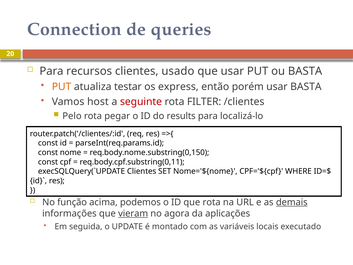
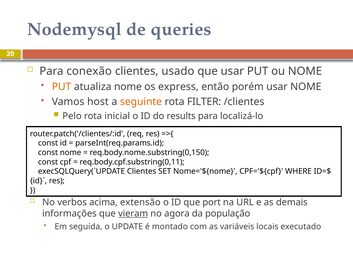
Connection: Connection -> Nodemysql (74, 29)
recursos: recursos -> conexão (89, 71)
ou BASTA: BASTA -> NOME (305, 71)
atualiza testar: testar -> nome (128, 87)
usar BASTA: BASTA -> NOME (306, 87)
seguinte colour: red -> orange (141, 102)
pegar: pegar -> inicial (117, 116)
função: função -> verbos (72, 202)
podemos: podemos -> extensão (140, 202)
que rota: rota -> port (212, 202)
demais underline: present -> none (292, 202)
aplicações: aplicações -> população (228, 213)
